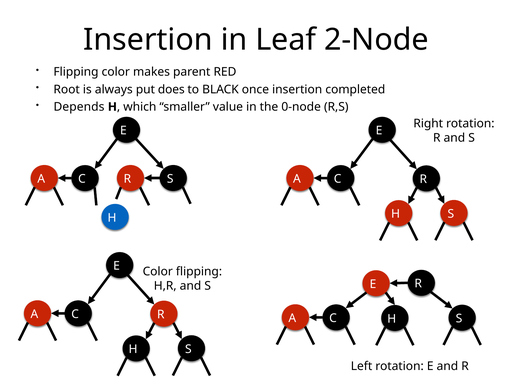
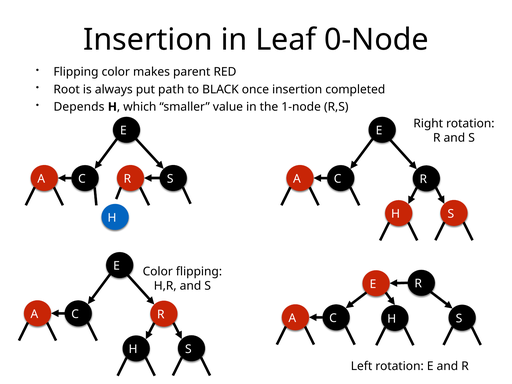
2-Node: 2-Node -> 0-Node (376, 40)
does: does -> path (171, 89)
0-node: 0-node -> 1-node (301, 107)
